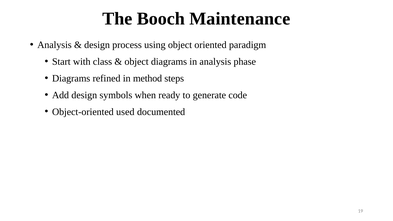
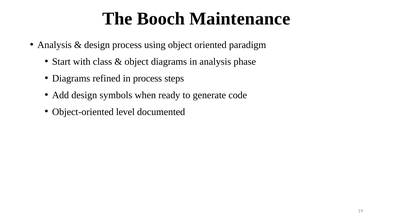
in method: method -> process (148, 78)
used: used -> level (125, 112)
